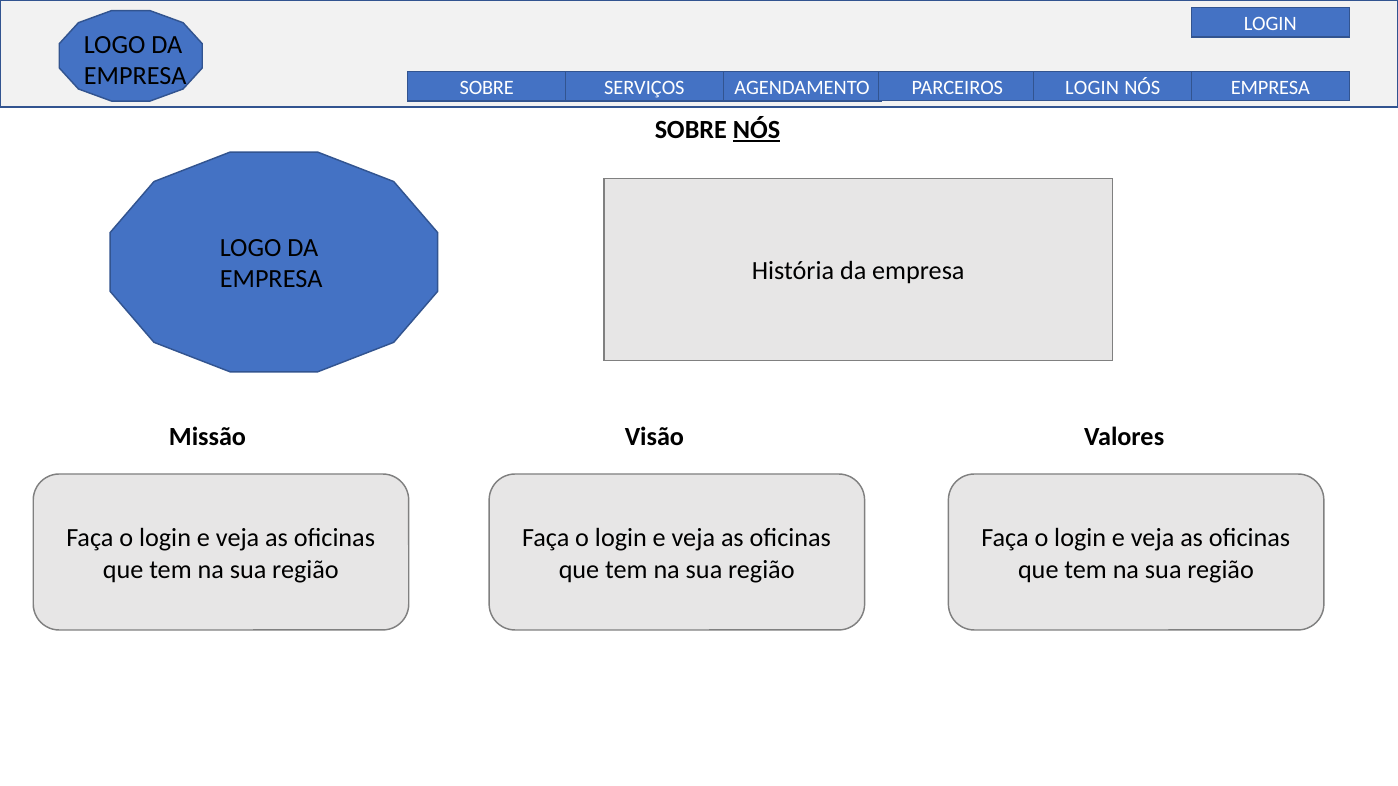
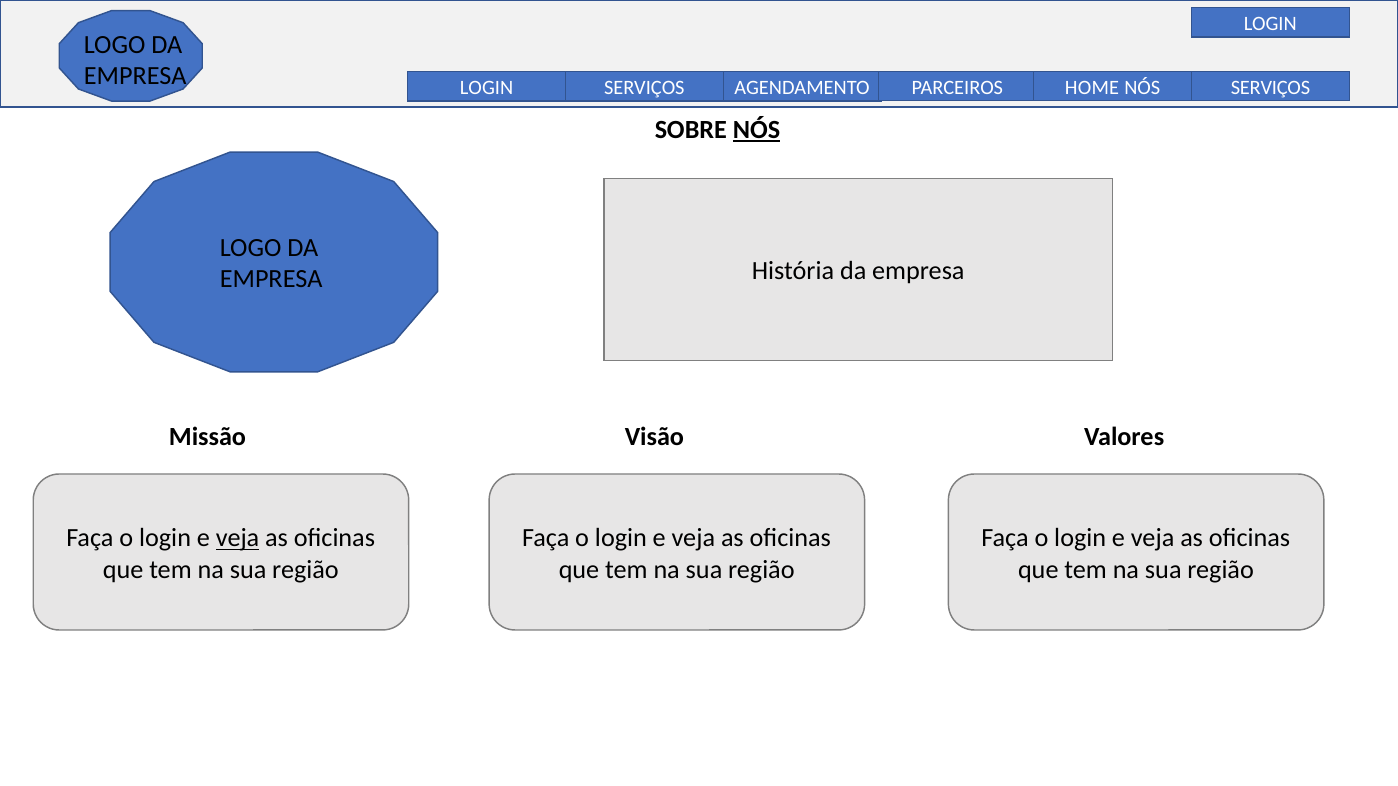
EMPRESA SOBRE: SOBRE -> LOGIN (487, 88)
PARCEIROS LOGIN: LOGIN -> HOME (1092, 87)
NÓS EMPRESA: EMPRESA -> SERVIÇOS (1270, 87)
veja underline: none -> present (238, 538)
